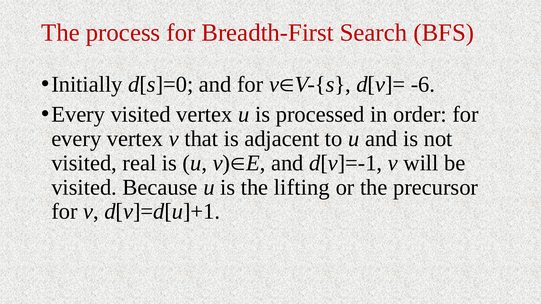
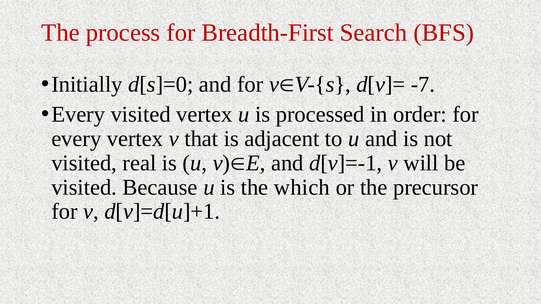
-6: -6 -> -7 (423, 84)
lifting: lifting -> which (302, 187)
